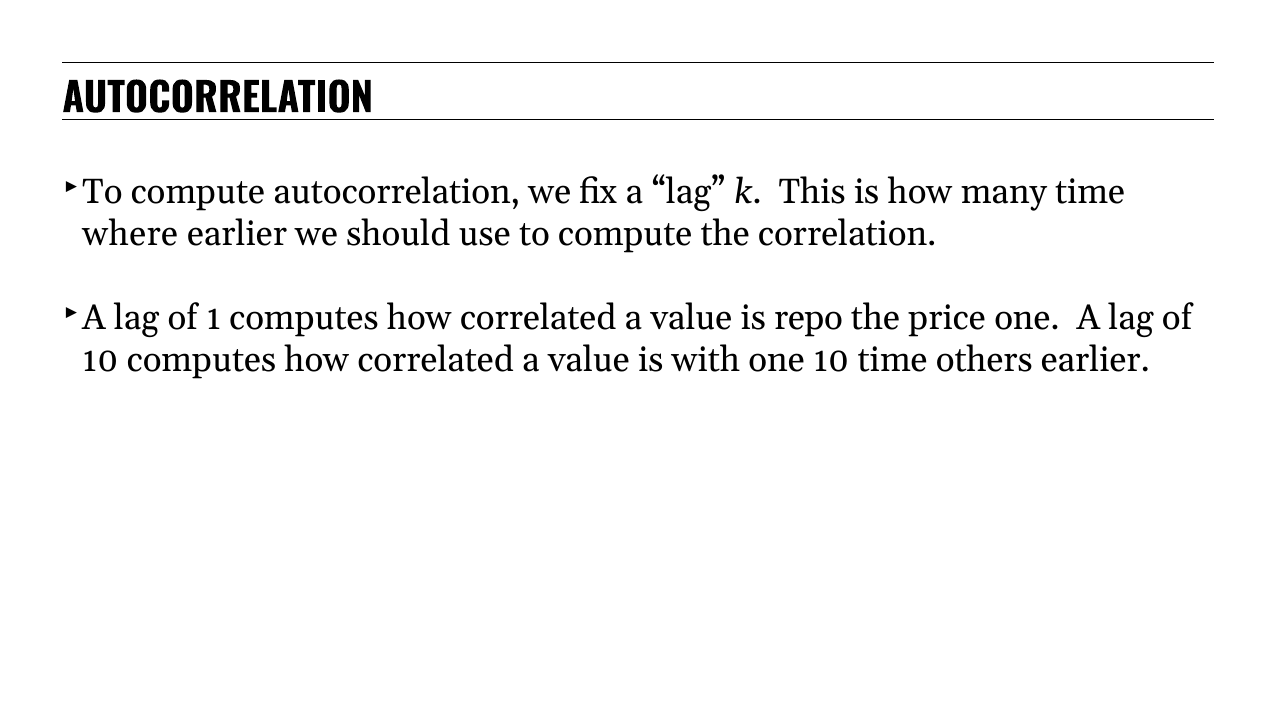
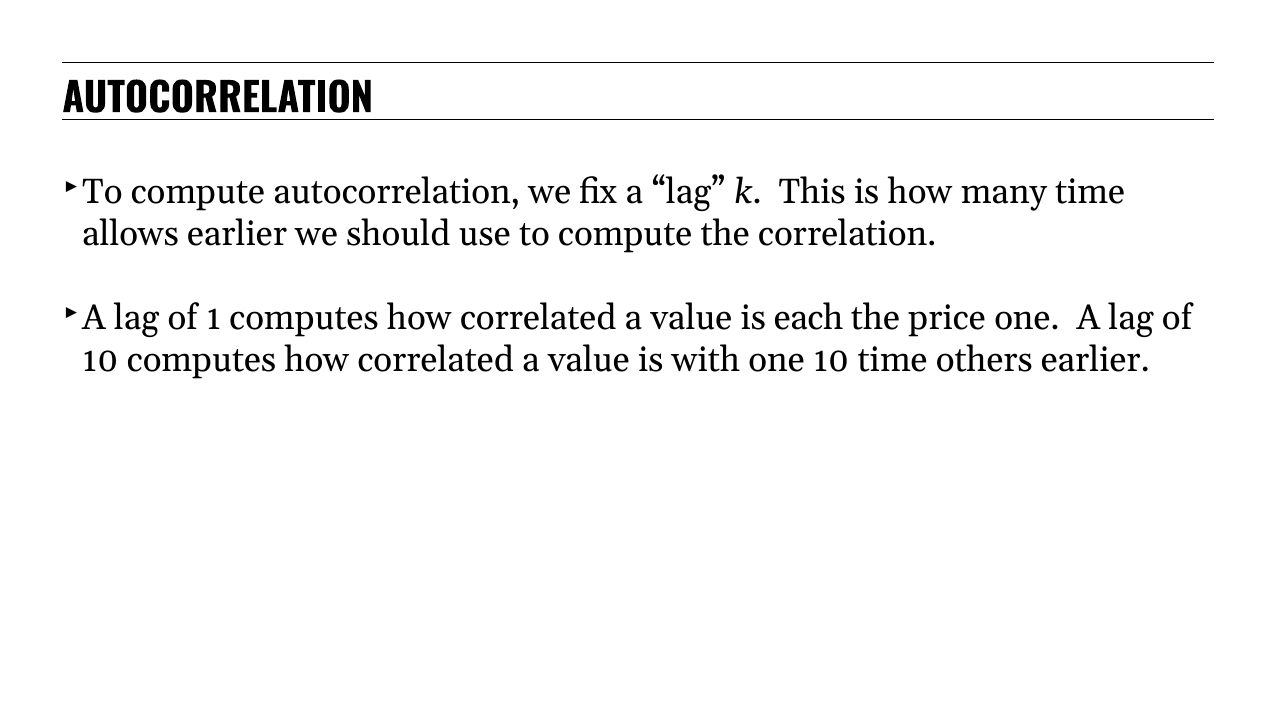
where: where -> allows (131, 234)
repo: repo -> each (809, 318)
